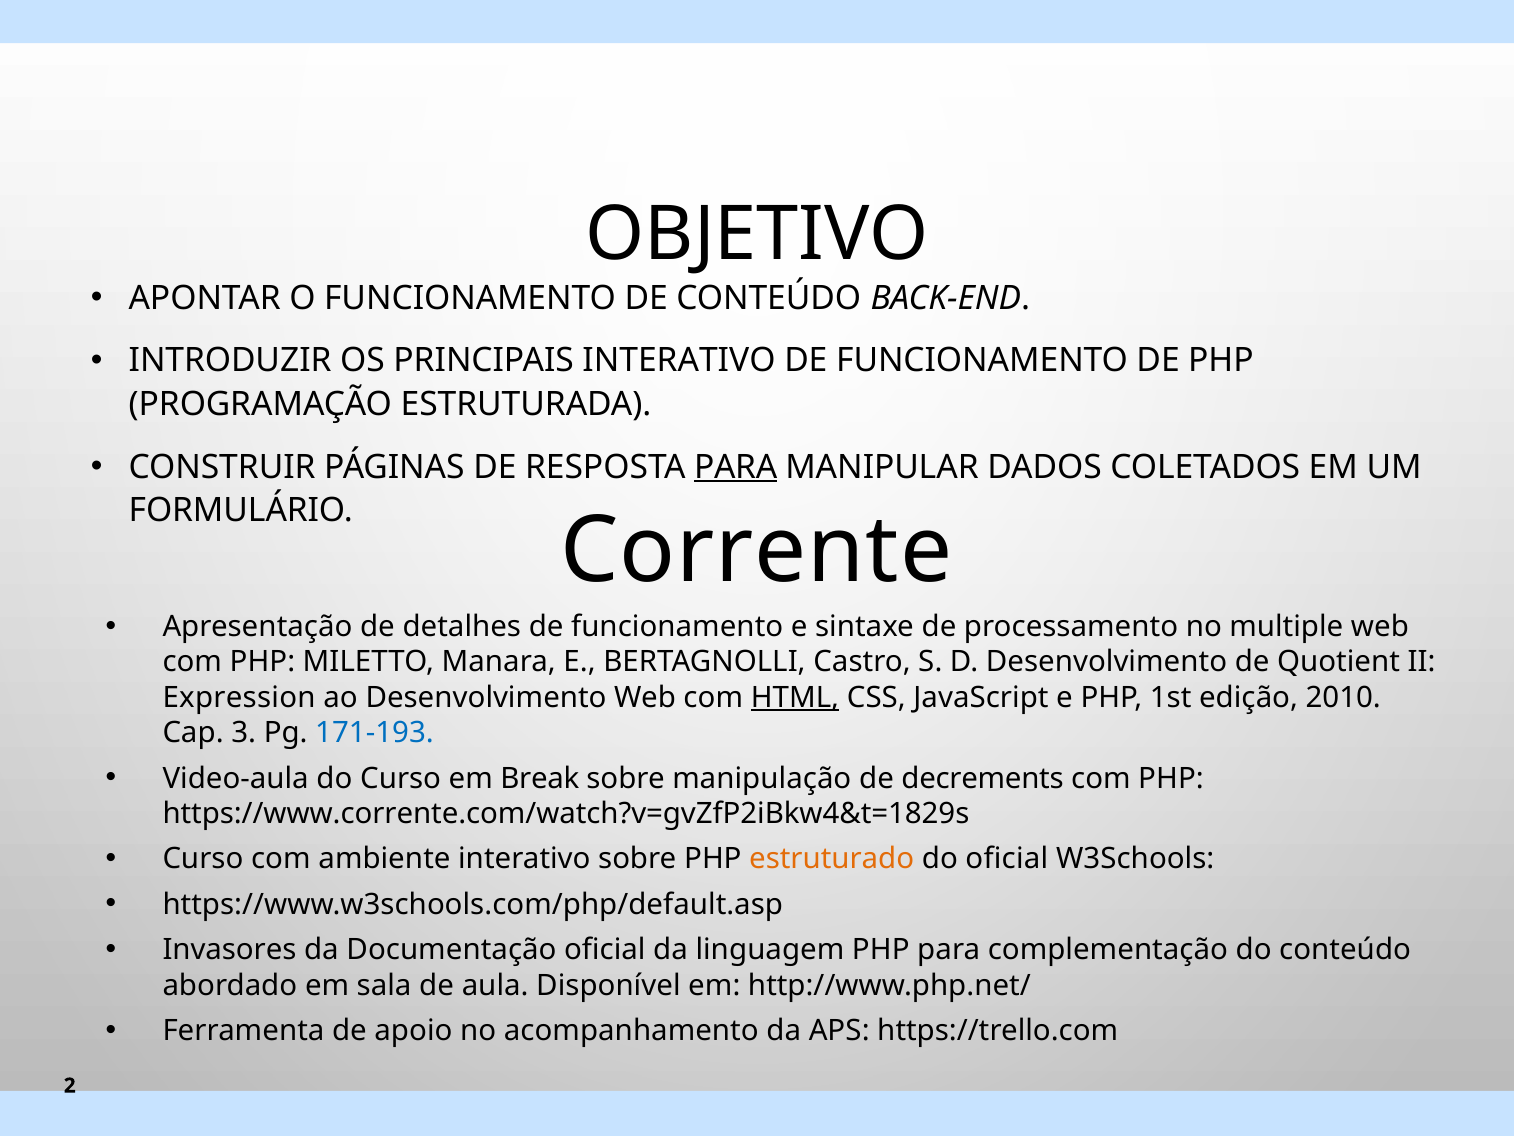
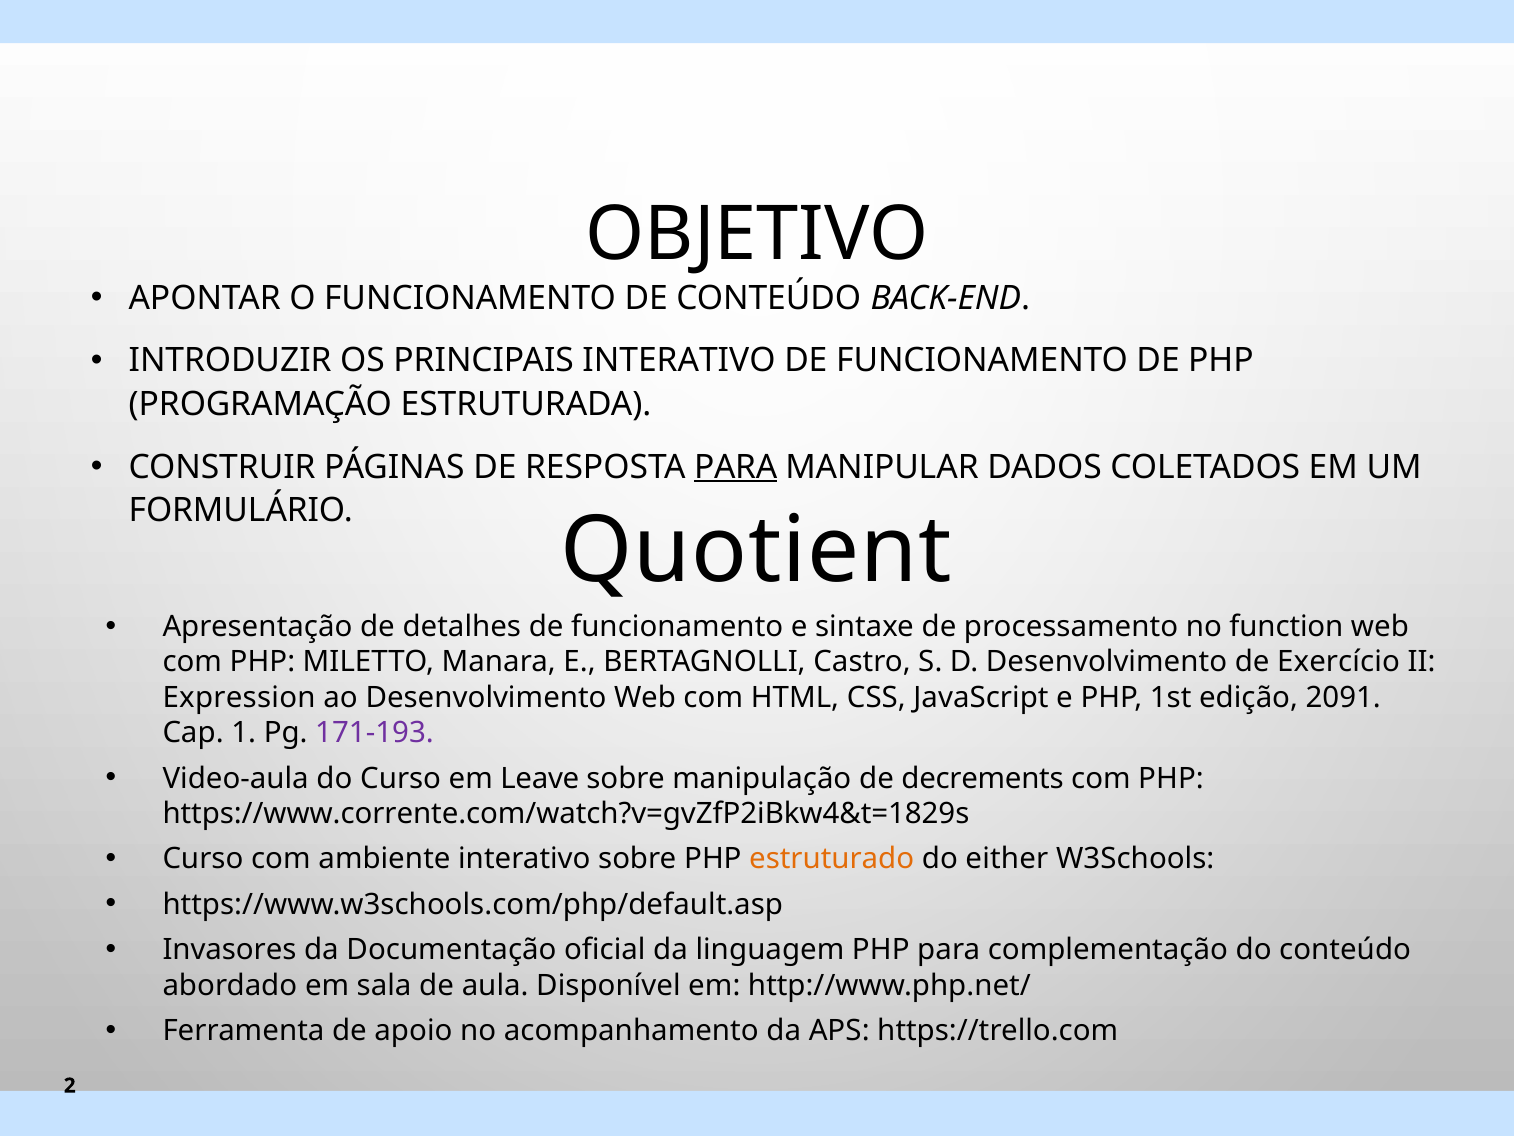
Corrente: Corrente -> Quotient (756, 550)
multiple: multiple -> function (1286, 627)
Quotient: Quotient -> Exercício (1339, 662)
HTML underline: present -> none (795, 697)
2010: 2010 -> 2091 (1343, 697)
3: 3 -> 1 (244, 733)
171-193 colour: blue -> purple (375, 733)
Break: Break -> Leave (540, 778)
do oficial: oficial -> either (1007, 859)
